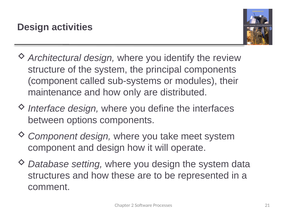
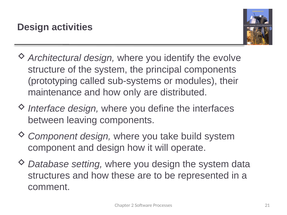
review: review -> evolve (227, 58)
component: component -> prototyping (53, 81)
options: options -> leaving (82, 120)
meet: meet -> build (191, 137)
